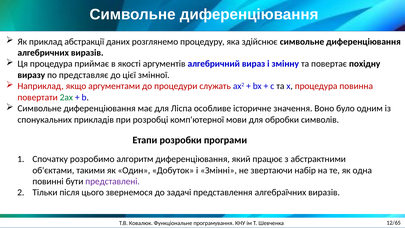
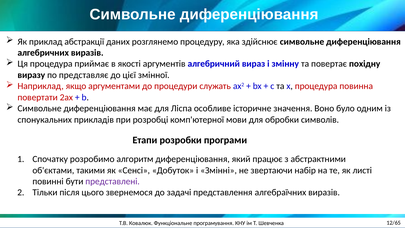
2ax colour: green -> red (66, 97)
Один: Один -> Сенсі (134, 170)
одна: одна -> листі (362, 170)
